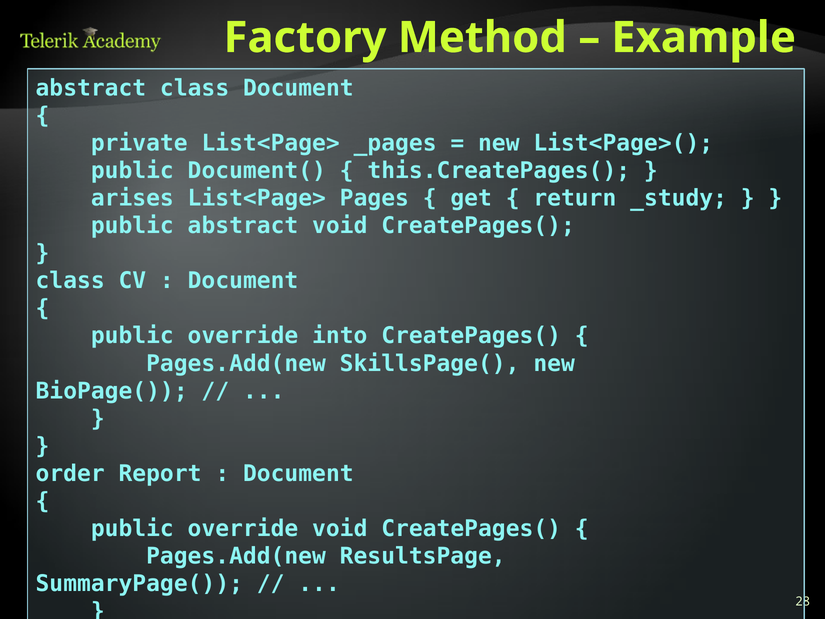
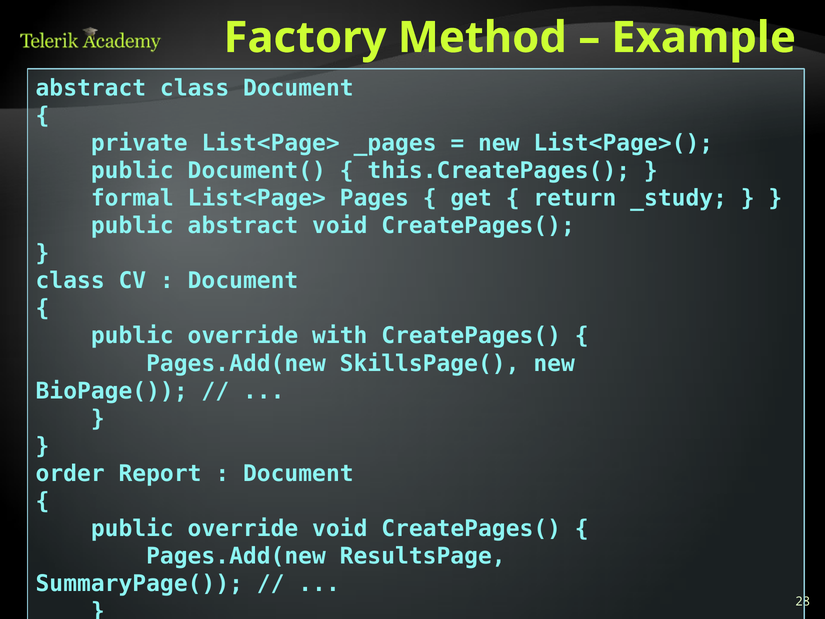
arises: arises -> formal (132, 198)
into: into -> with (340, 336)
